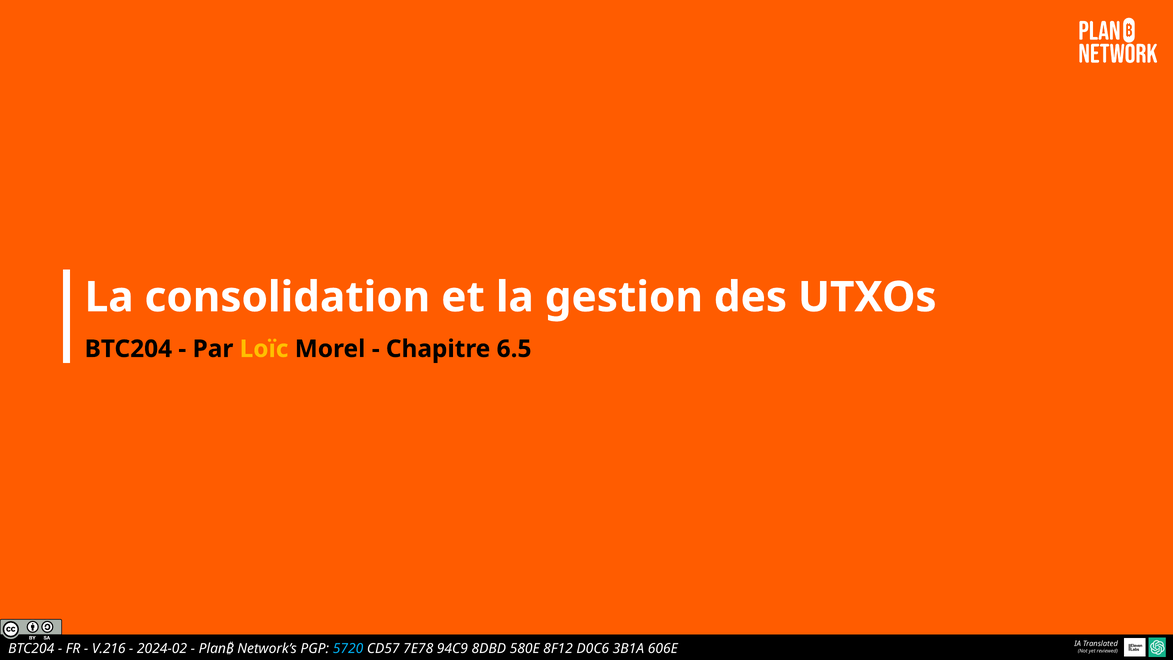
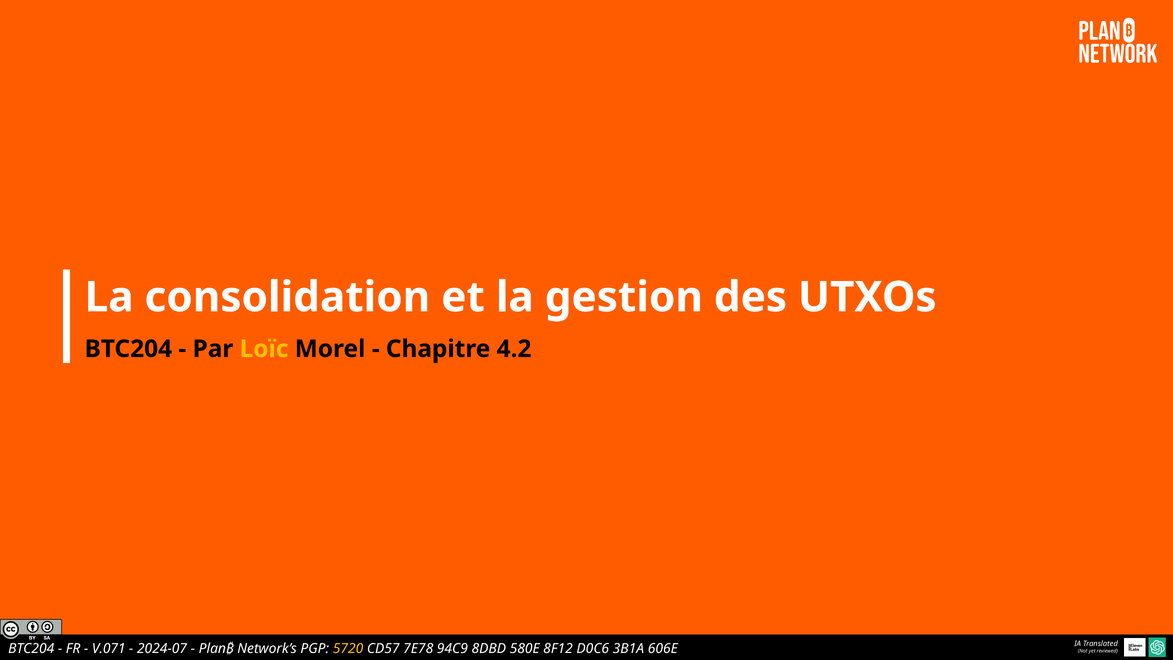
6.5: 6.5 -> 4.2 (514, 349)
V.216: V.216 -> V.071 (109, 649)
2024-02: 2024-02 -> 2024-07 (162, 649)
5720 colour: light blue -> yellow (348, 649)
